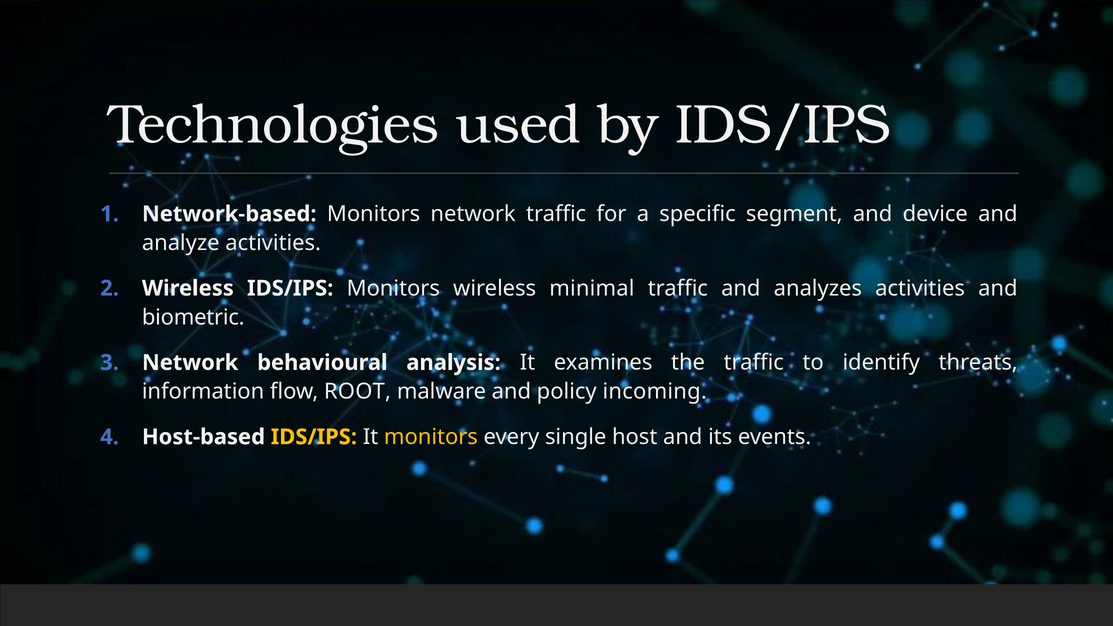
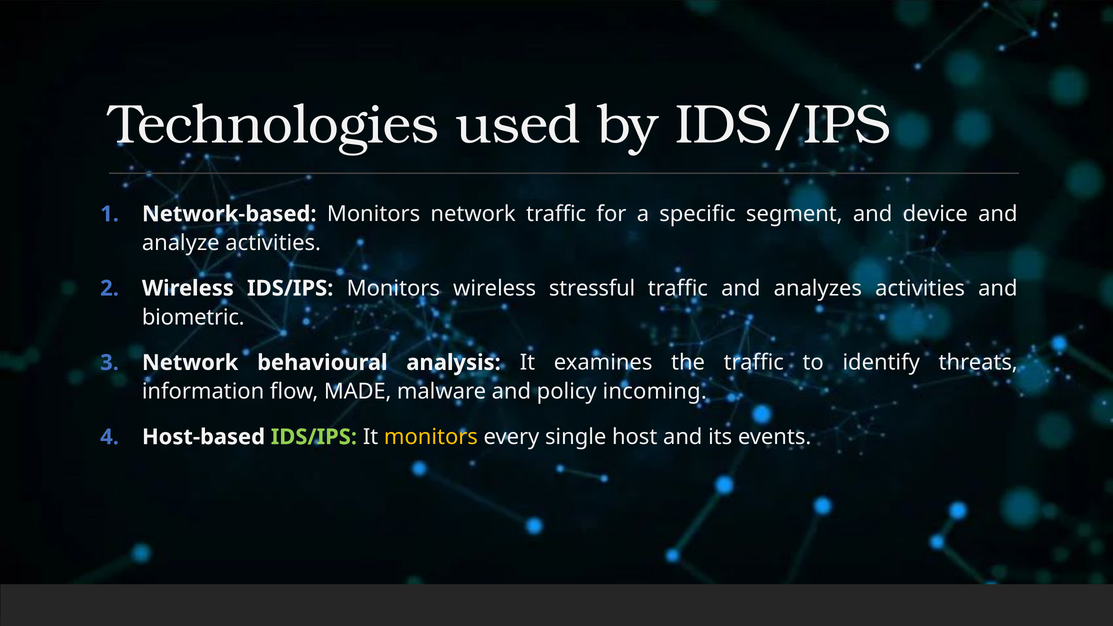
minimal: minimal -> stressful (592, 288)
ROOT: ROOT -> MADE (358, 392)
IDS/IPS colour: yellow -> light green (314, 437)
